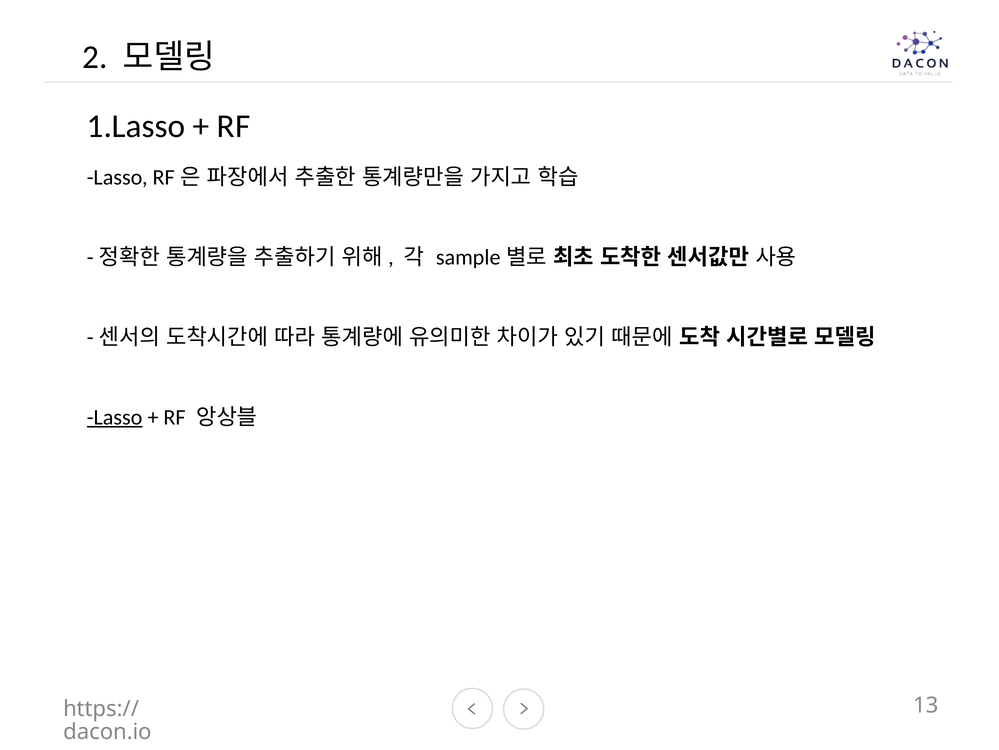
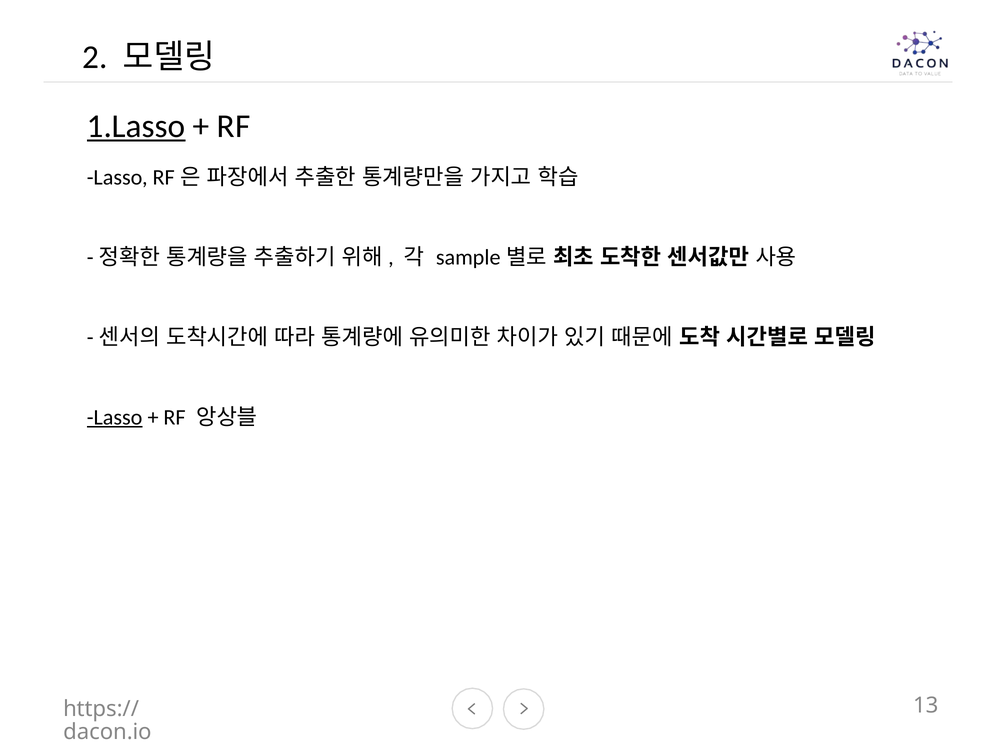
1.Lasso underline: none -> present (136, 126)
